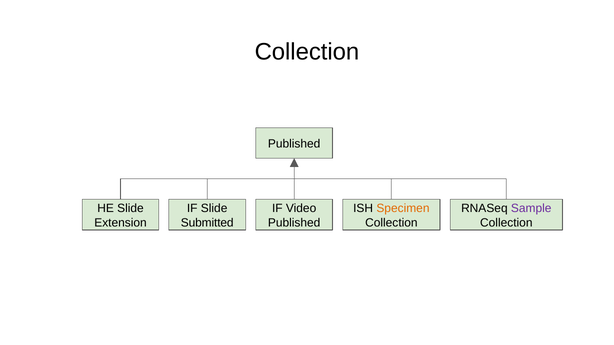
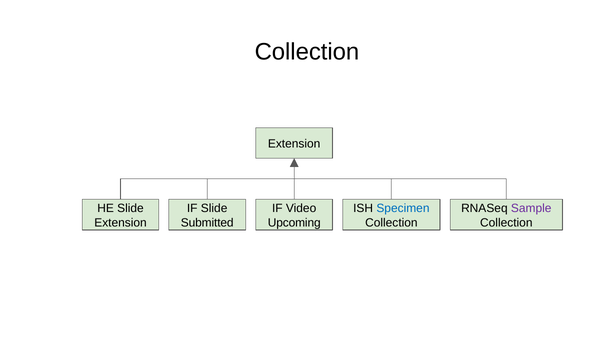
Published: Published -> Extension (294, 144)
Specimen colour: orange -> blue (403, 209)
Published: Published -> Upcoming (294, 223)
